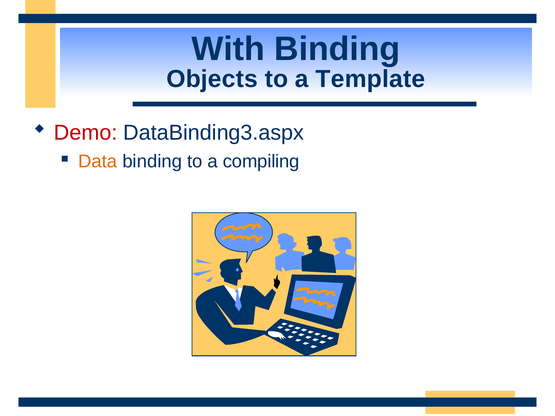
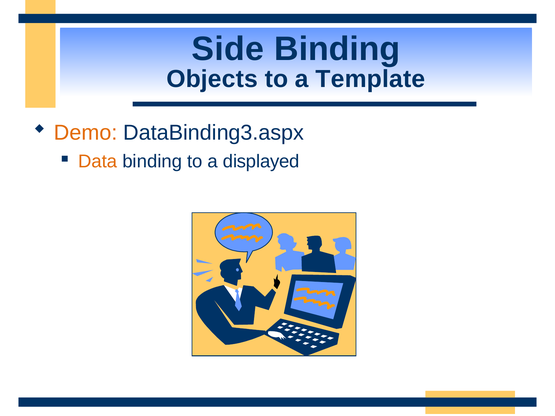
With: With -> Side (228, 49)
Demo colour: red -> orange (86, 133)
compiling: compiling -> displayed (261, 161)
